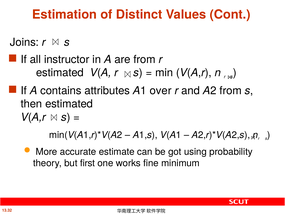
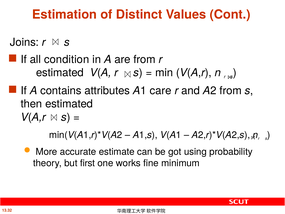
instructor: instructor -> condition (67, 59)
over: over -> care (161, 90)
